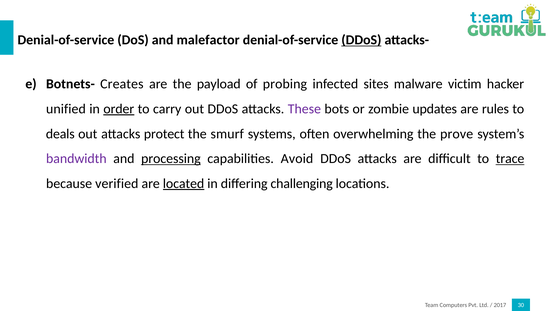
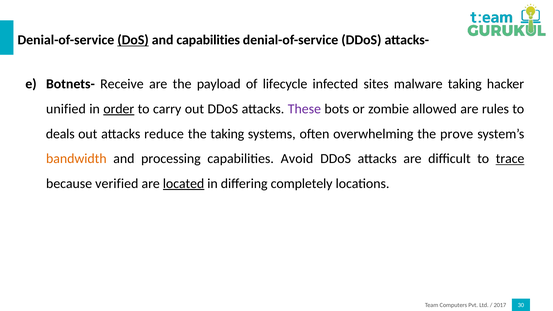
DoS underline: none -> present (133, 40)
and malefactor: malefactor -> capabilities (208, 40)
DDoS underline: present -> none (361, 40)
Creates: Creates -> Receive (122, 84)
probing: probing -> lifecycle (285, 84)
malware victim: victim -> taking (465, 84)
updates: updates -> allowed (435, 109)
protect: protect -> reduce (164, 134)
the smurf: smurf -> taking (227, 134)
bandwidth colour: purple -> orange (76, 159)
processing underline: present -> none (171, 159)
challenging: challenging -> completely (302, 184)
